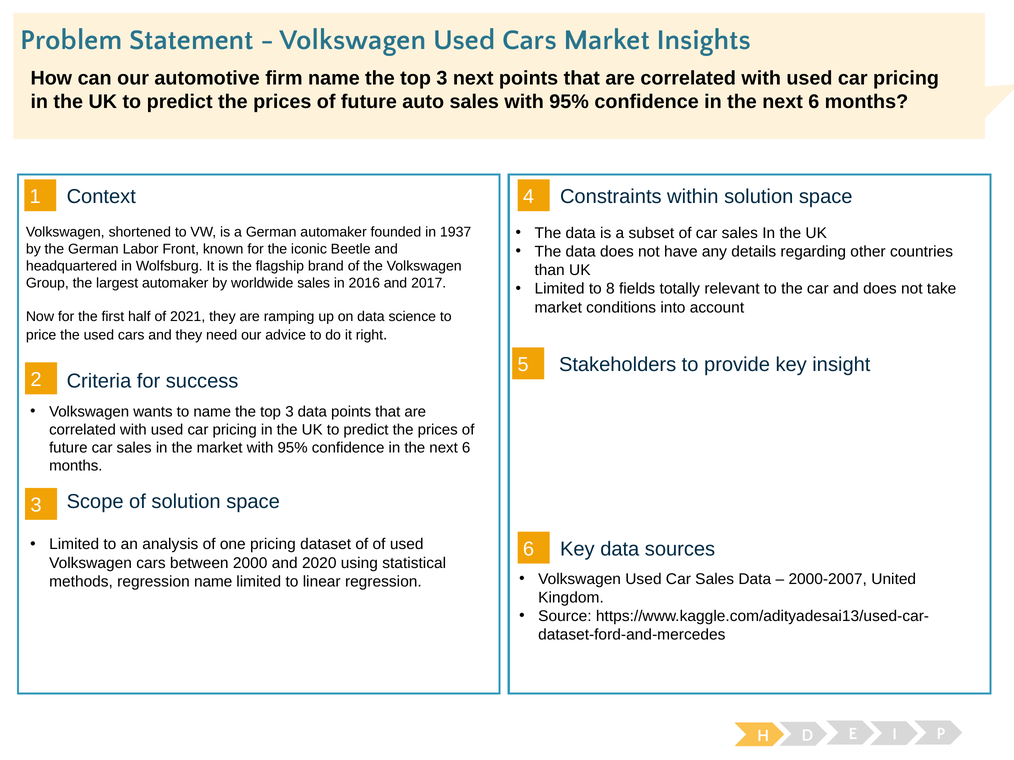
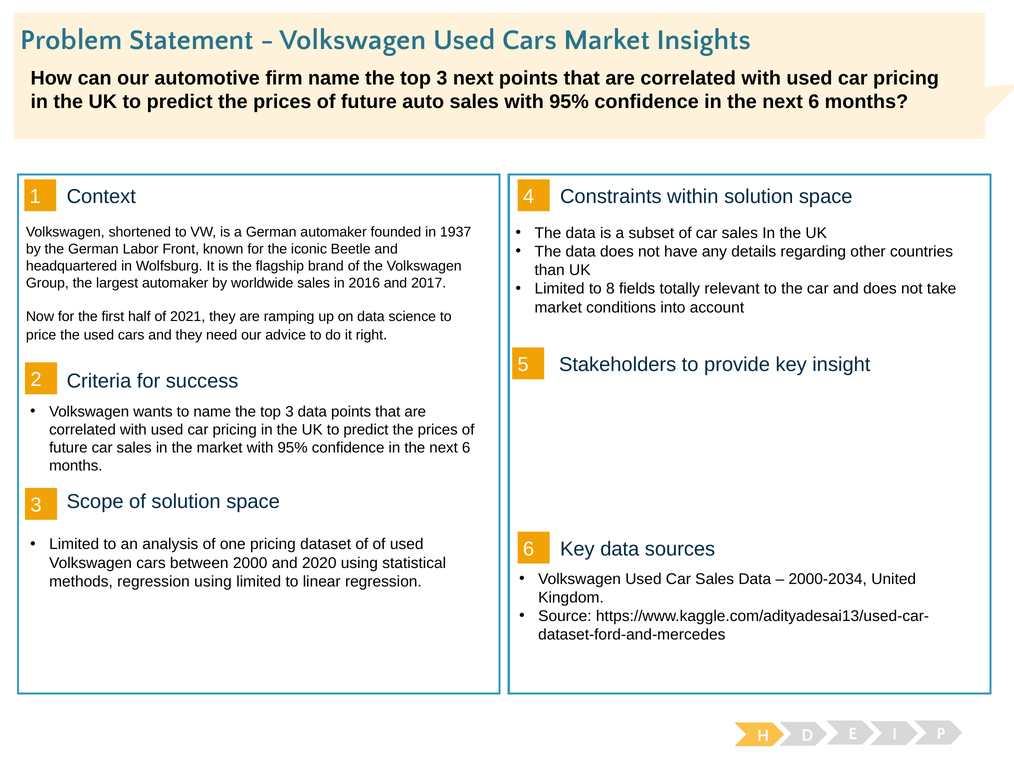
2000-2007: 2000-2007 -> 2000-2034 (828, 579)
regression name: name -> using (213, 582)
